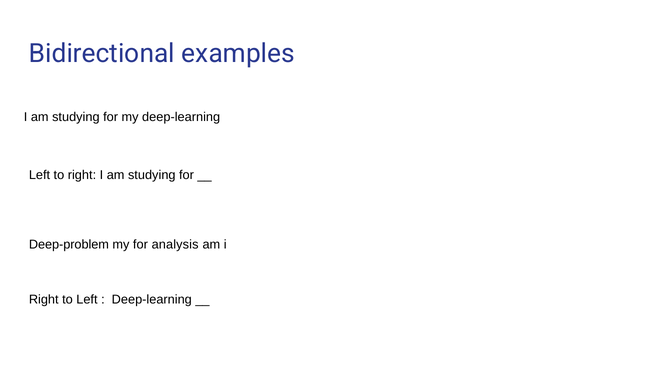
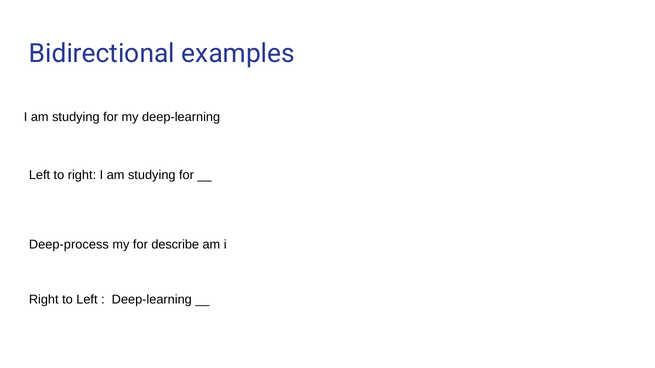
Deep-problem: Deep-problem -> Deep-process (69, 245)
analysis: analysis -> describe (175, 245)
